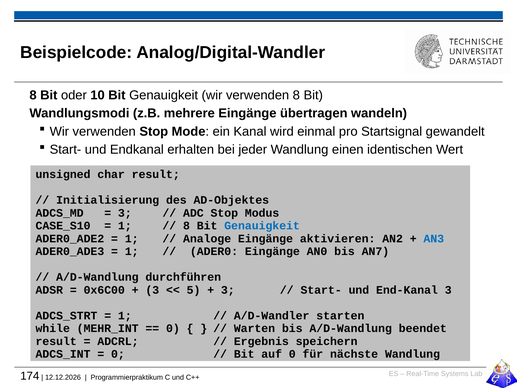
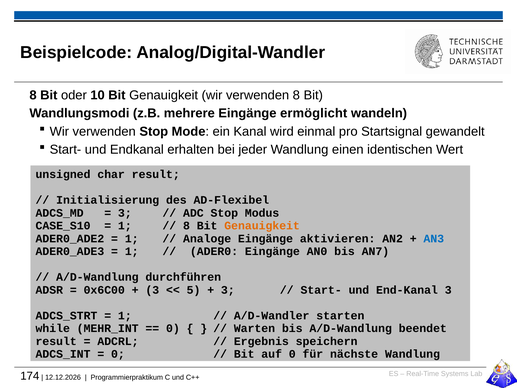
übertragen: übertragen -> ermöglicht (314, 113)
AD-Objektes: AD-Objektes -> AD-Flexibel (231, 200)
Genauigkeit colour: blue -> orange (262, 226)
